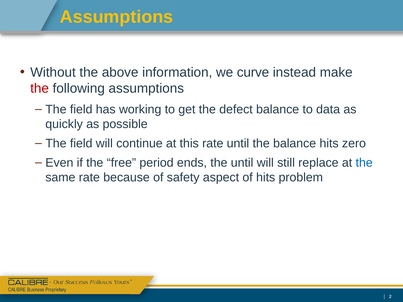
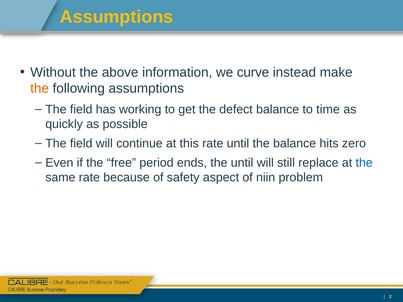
the colour: red -> orange (40, 89)
data: data -> time (328, 110)
of hits: hits -> niin (266, 178)
